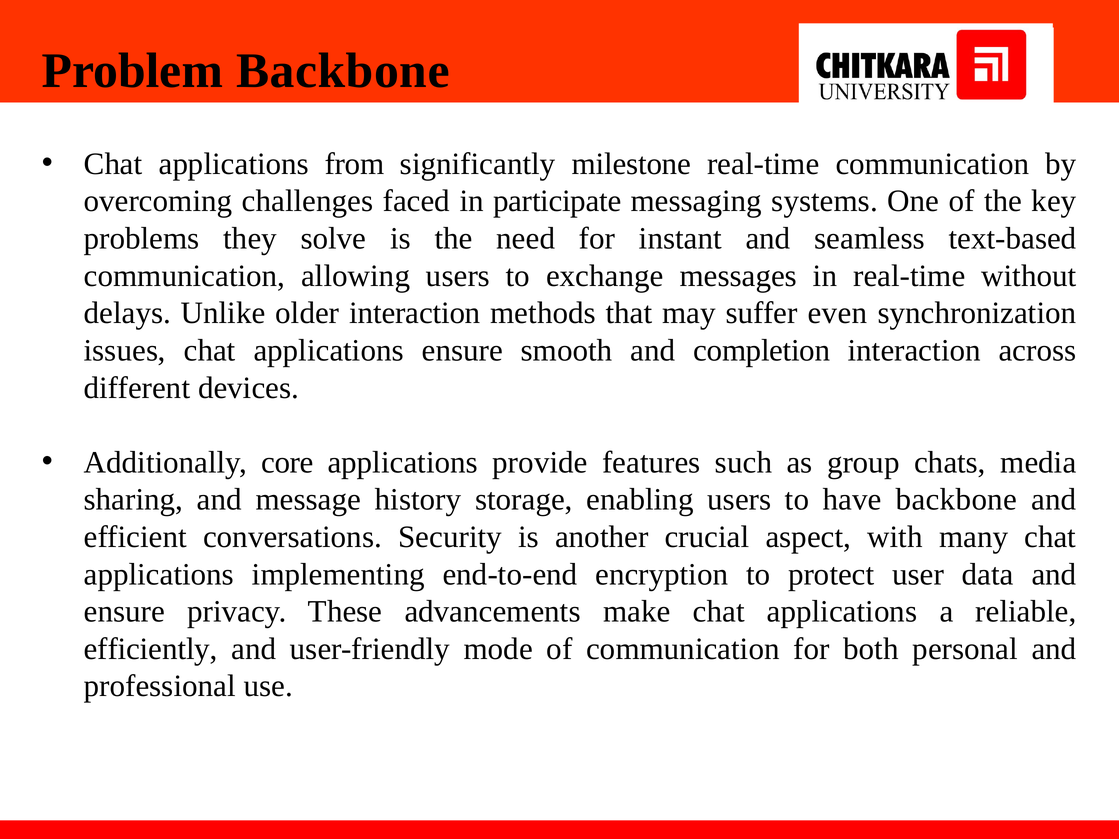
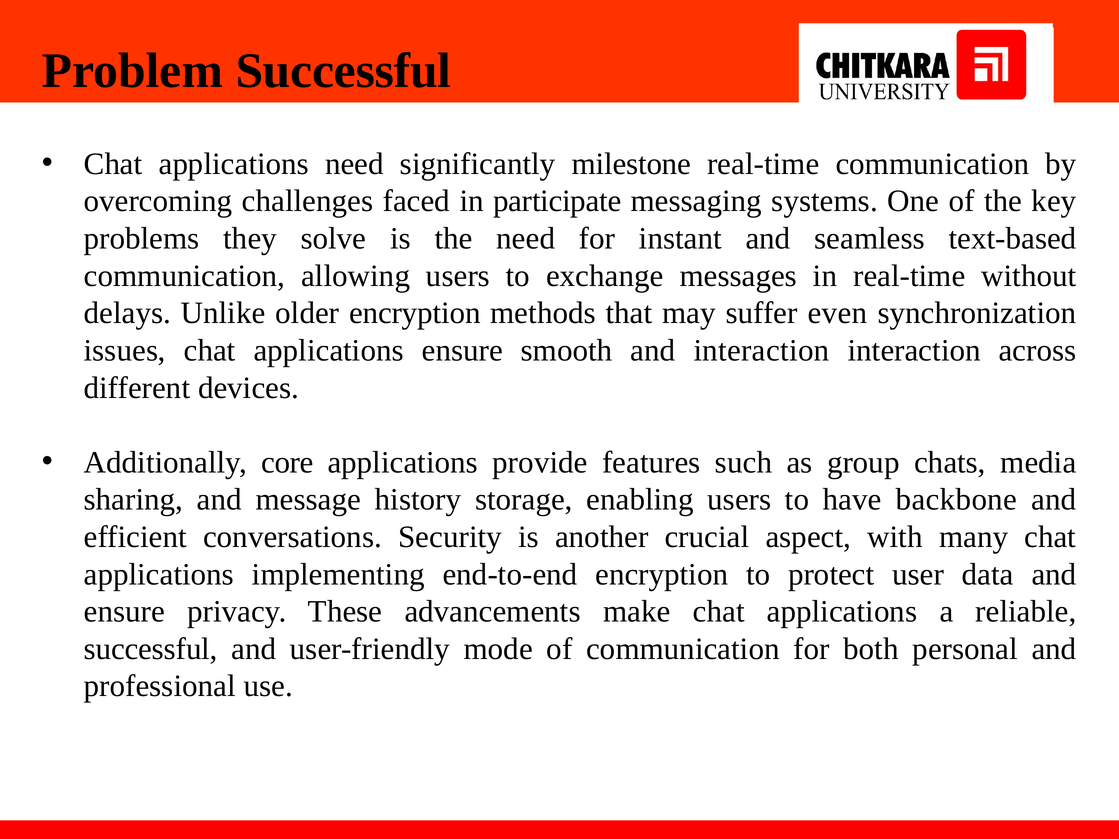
Problem Backbone: Backbone -> Successful (343, 71)
applications from: from -> need (354, 164)
older interaction: interaction -> encryption (415, 313)
and completion: completion -> interaction (761, 351)
efficiently: efficiently -> successful (151, 649)
